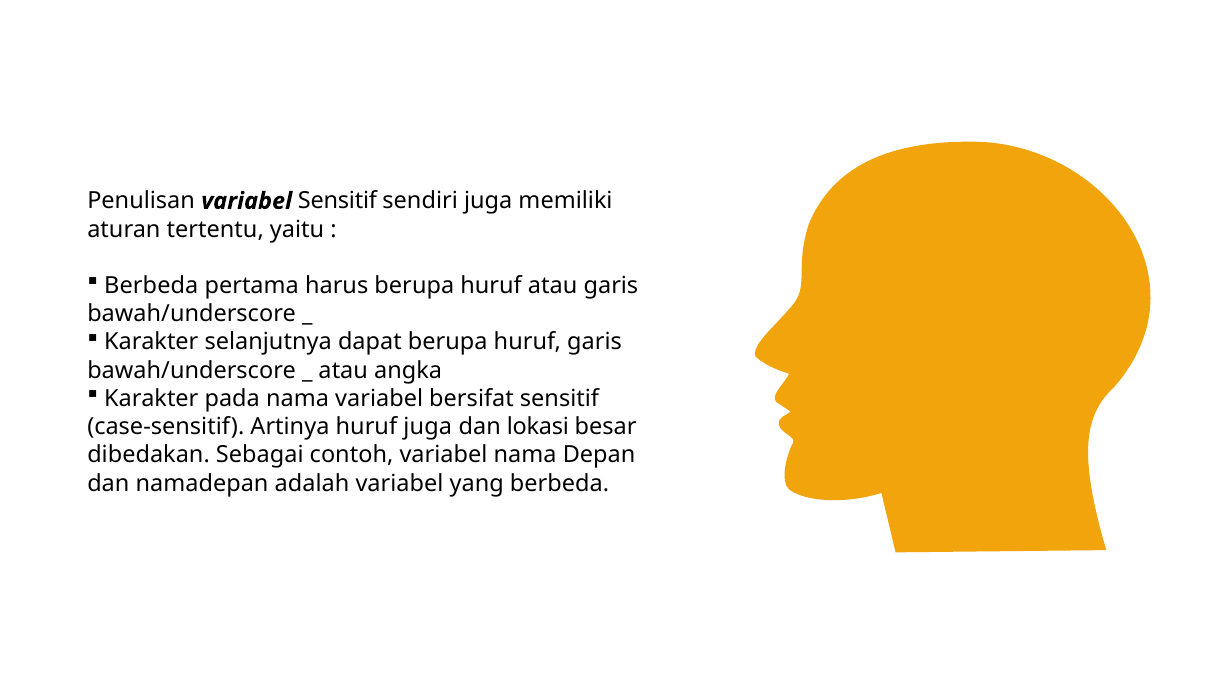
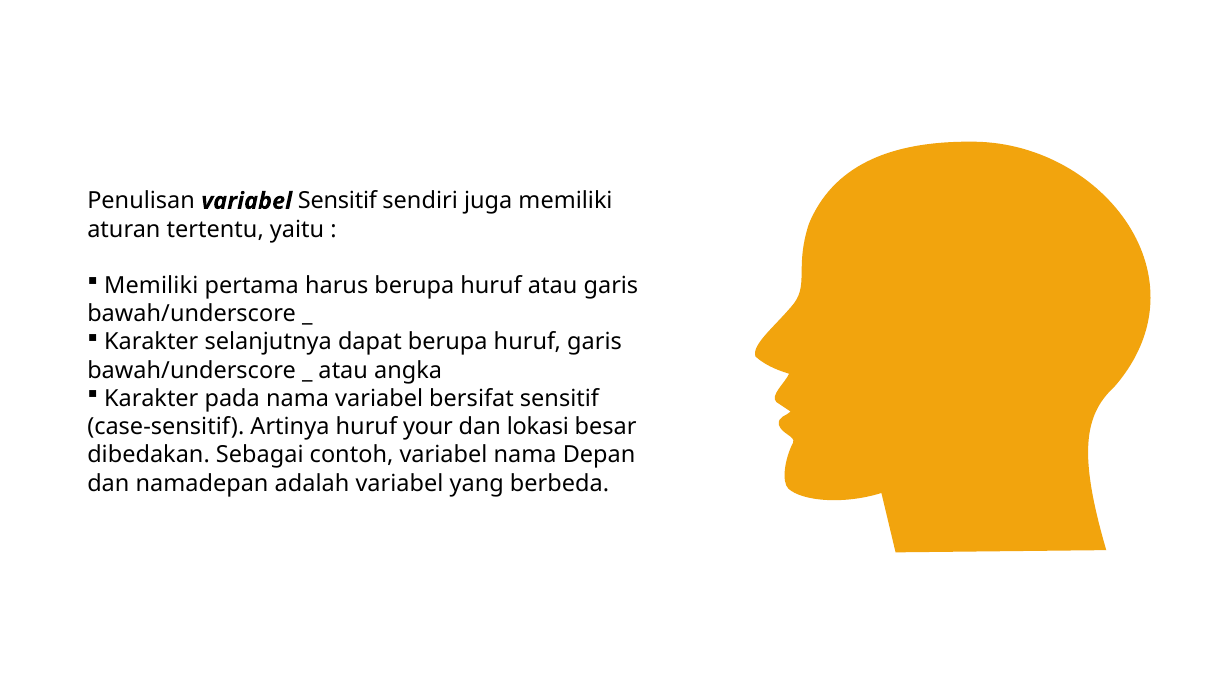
Berbeda: Berbeda -> Memiliki (151, 286)
huruf juga: juga -> your (428, 427)
